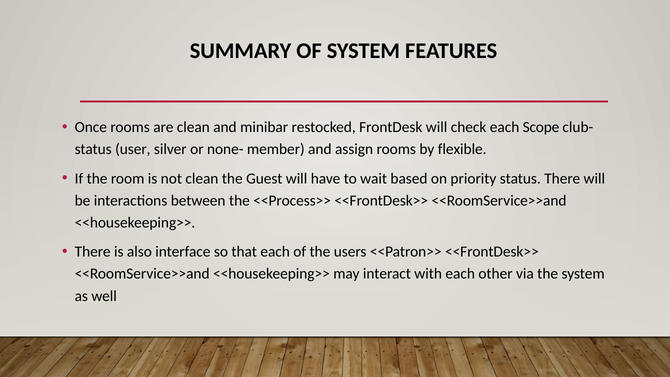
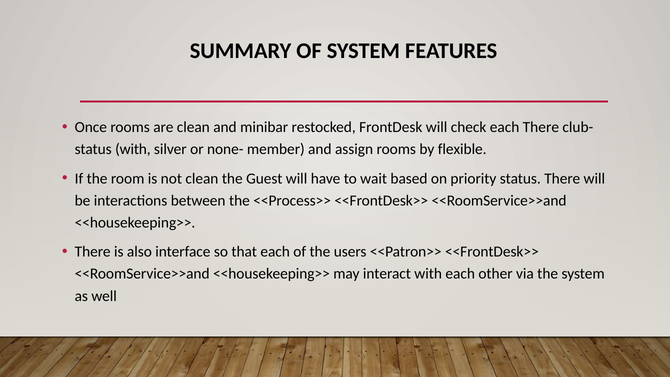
each Scope: Scope -> There (541, 127)
status user: user -> with (133, 149)
